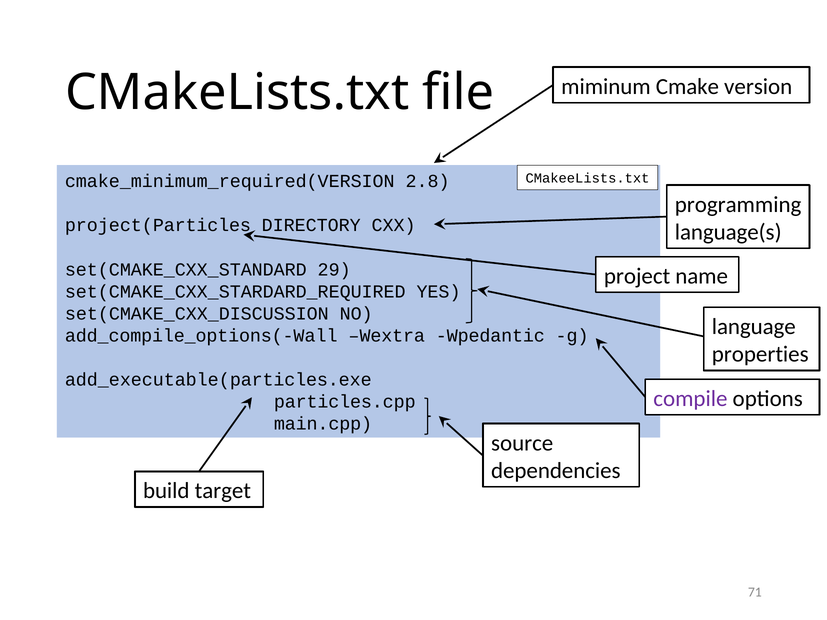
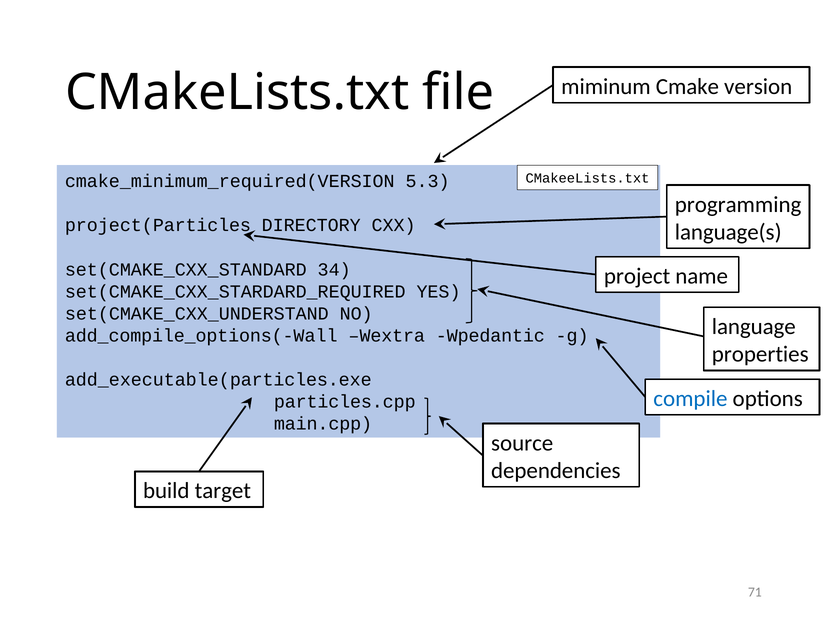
2.8: 2.8 -> 5.3 (428, 181)
29: 29 -> 34 (334, 270)
set(CMAKE_CXX_DISCUSSION: set(CMAKE_CXX_DISCUSSION -> set(CMAKE_CXX_UNDERSTAND (197, 314)
compile colour: purple -> blue (690, 399)
